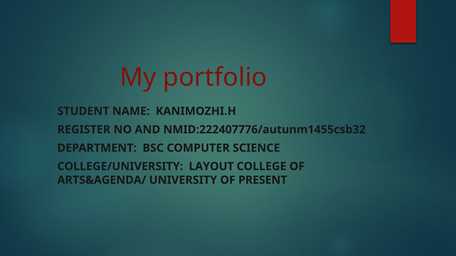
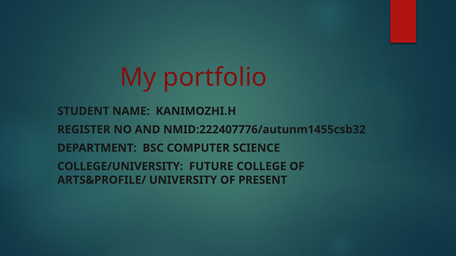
LAYOUT: LAYOUT -> FUTURE (211, 167)
ARTS&AGENDA/: ARTS&AGENDA/ -> ARTS&PROFILE/ (102, 180)
